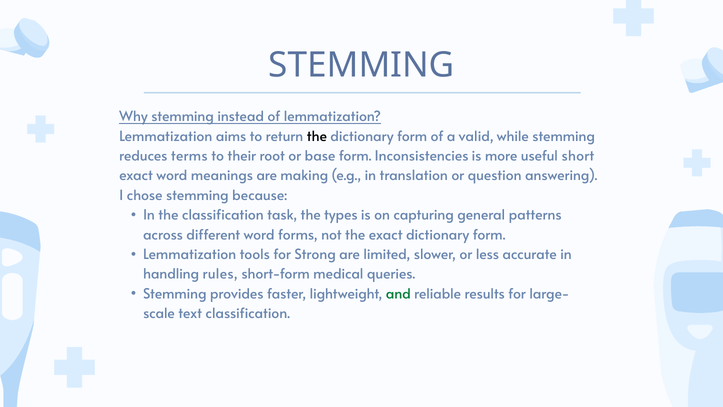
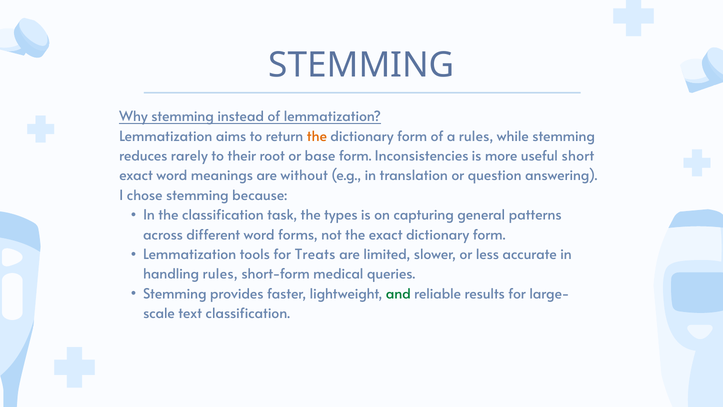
the colour: black -> orange (317, 136)
a valid: valid -> rules (476, 136)
terms: terms -> rarely (189, 156)
making: making -> without (304, 176)
Strong: Strong -> Treats (315, 254)
